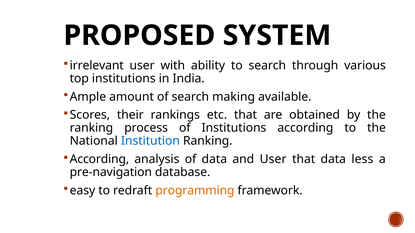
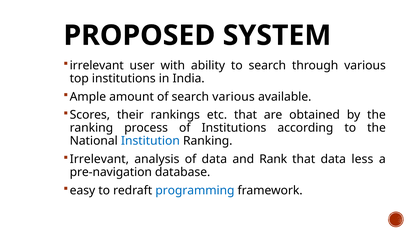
search making: making -> various (234, 97)
According: According -> Irrelevant (99, 160)
and User: User -> Rank (273, 160)
programming colour: orange -> blue (195, 191)
